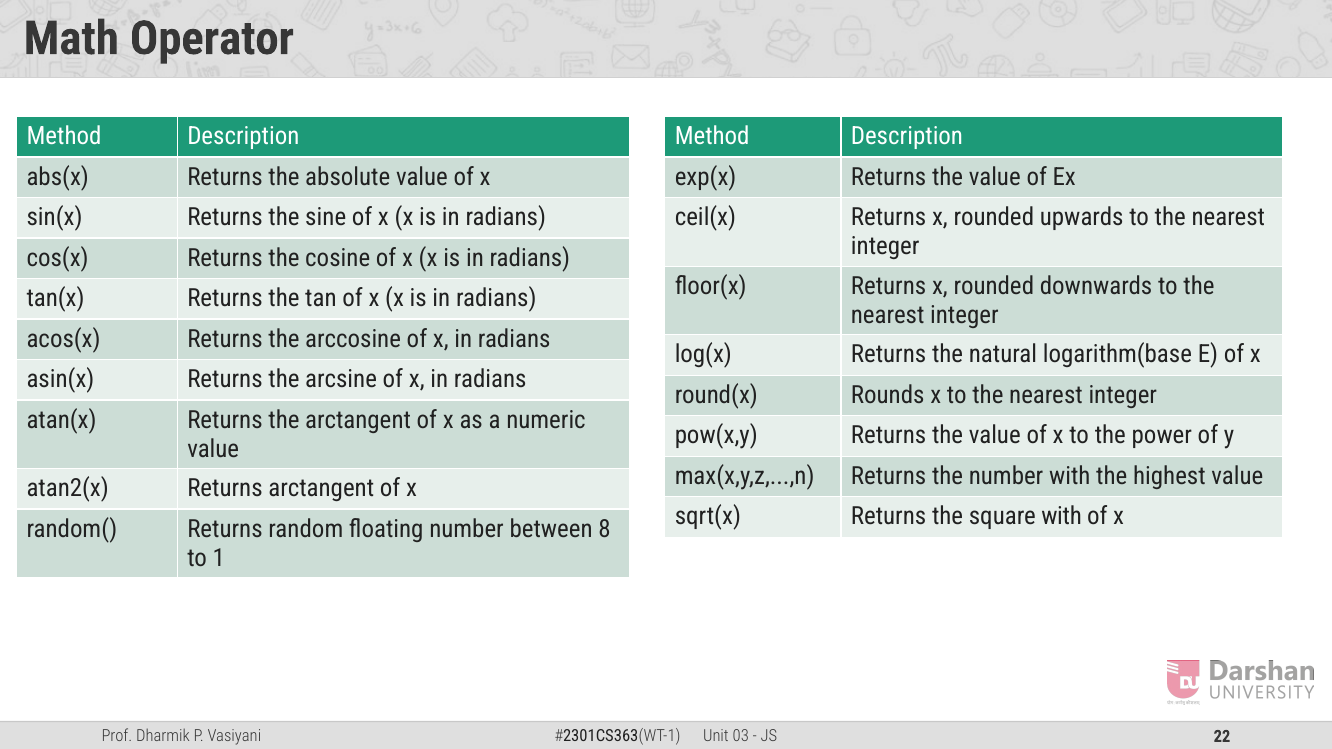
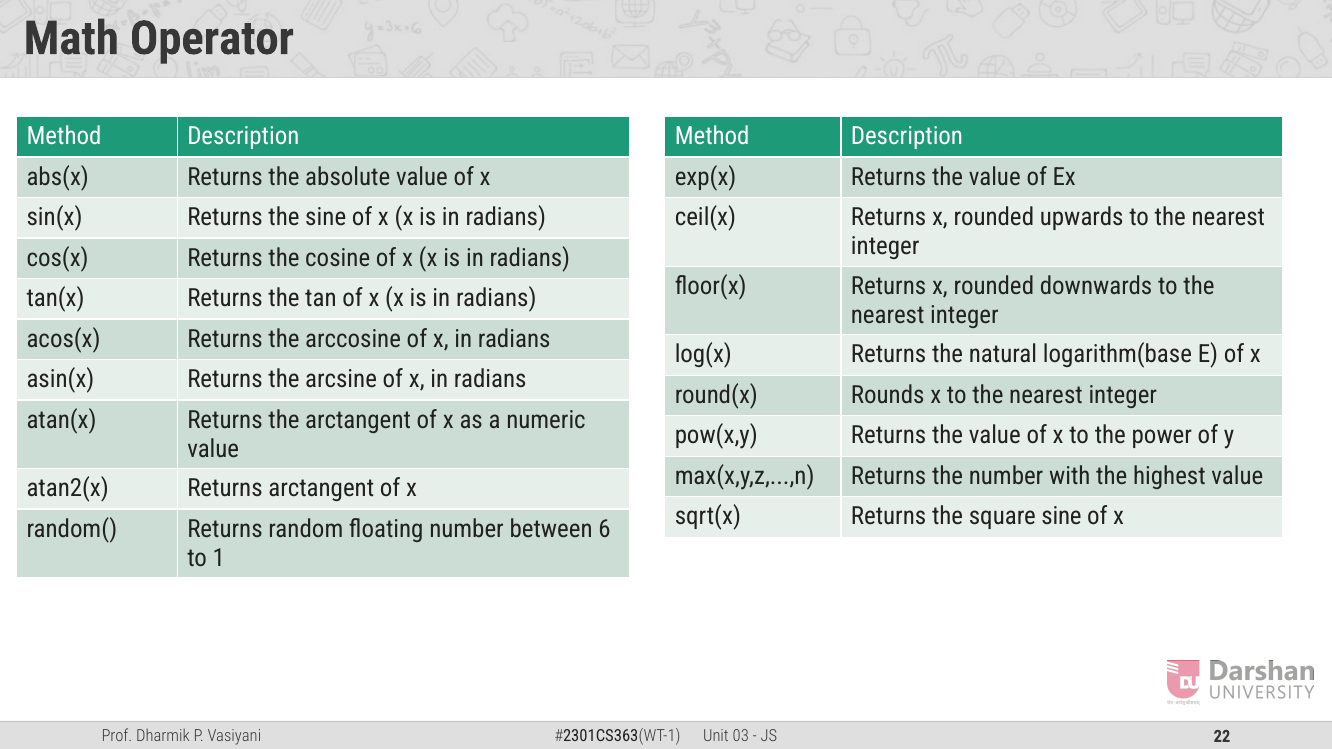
square with: with -> sine (1062, 517)
8: 8 -> 6 (605, 529)
